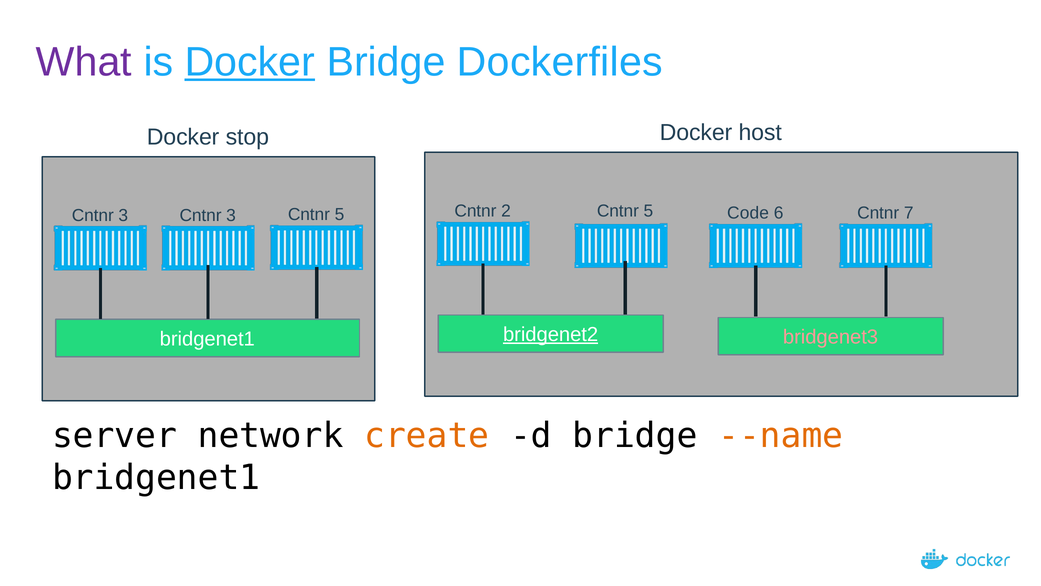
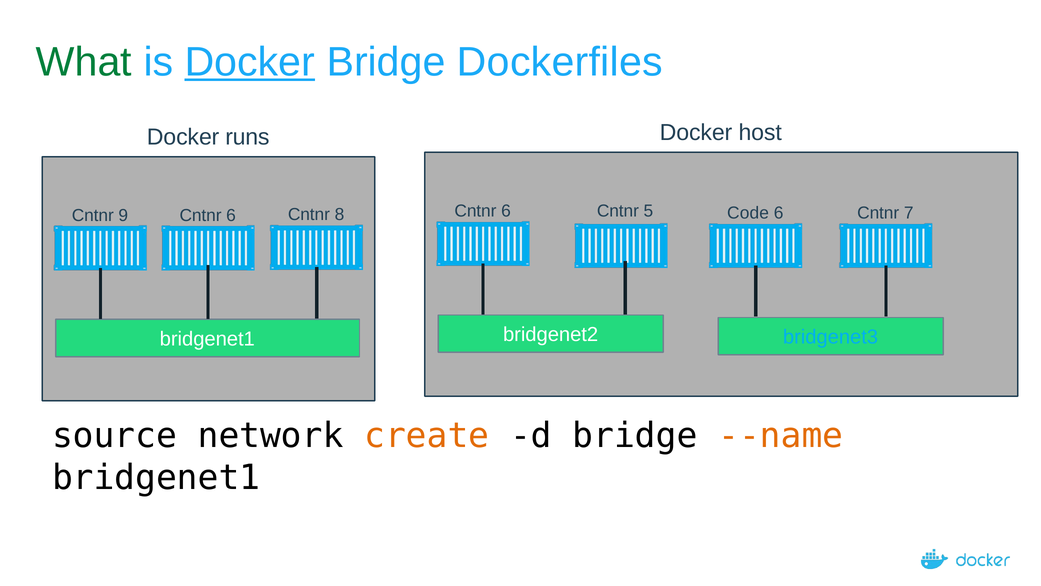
What colour: purple -> green (84, 62)
stop: stop -> runs (247, 137)
2: 2 -> 6 (506, 211)
3: 3 -> 9 (123, 215)
3: 3 -> 6 (231, 215)
5: 5 -> 8 (339, 214)
bridgenet2 underline: present -> none (551, 334)
bridgenet3 colour: pink -> light blue (831, 337)
server: server -> source (115, 436)
